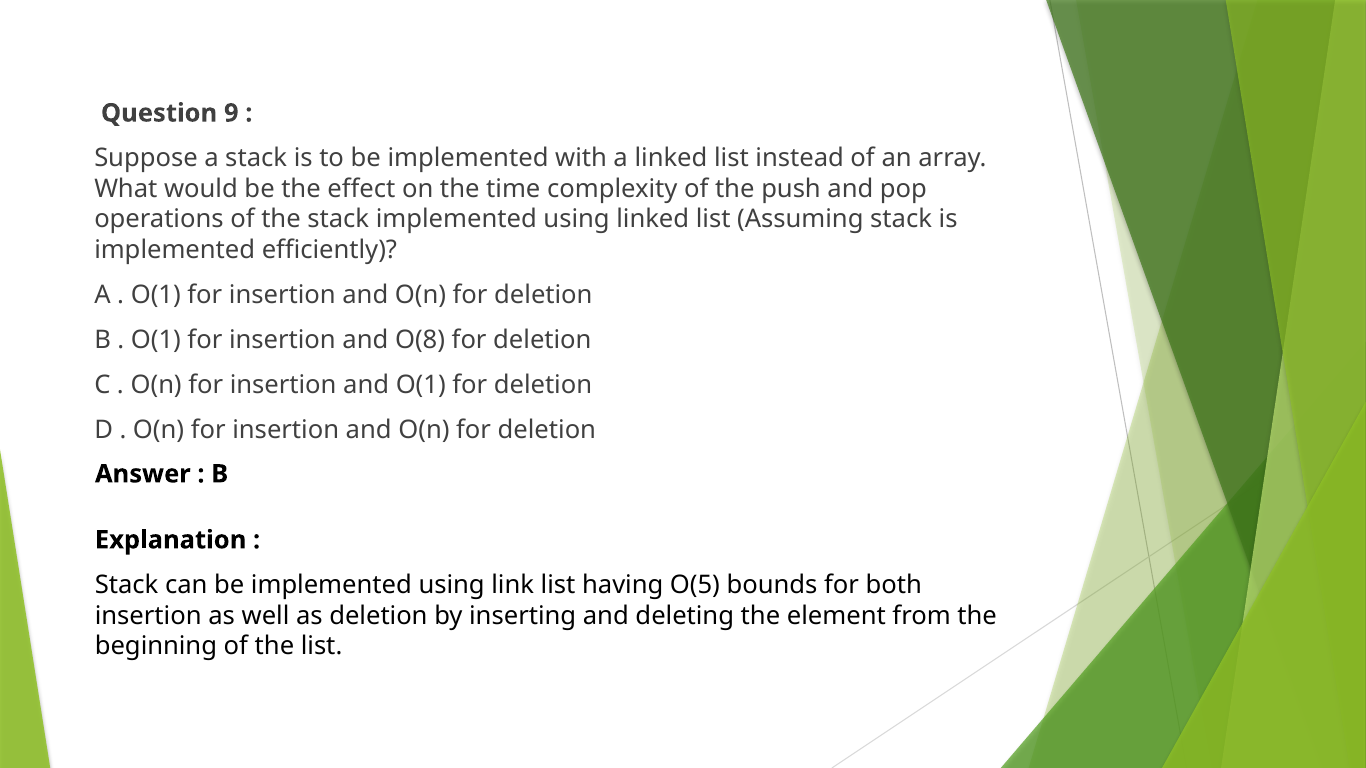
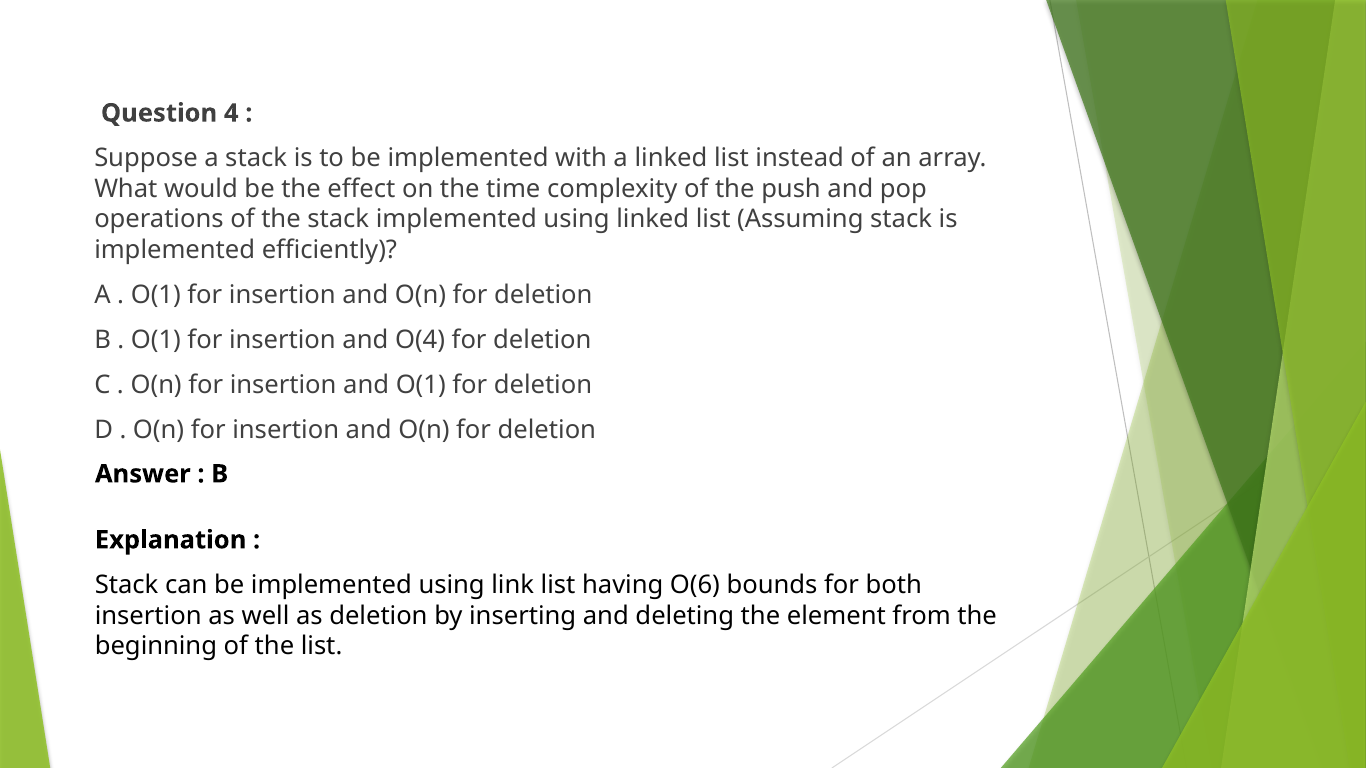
9: 9 -> 4 (231, 113)
O(8: O(8 -> O(4 (420, 340)
O(5: O(5 -> O(6 (695, 585)
